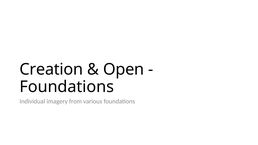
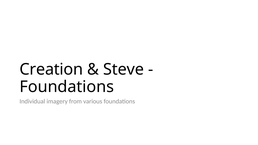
Open: Open -> Steve (124, 69)
